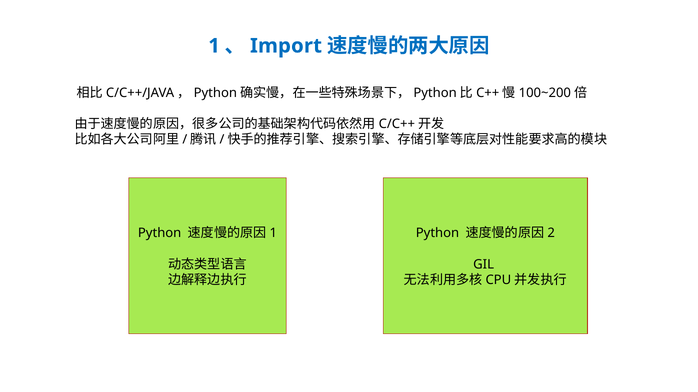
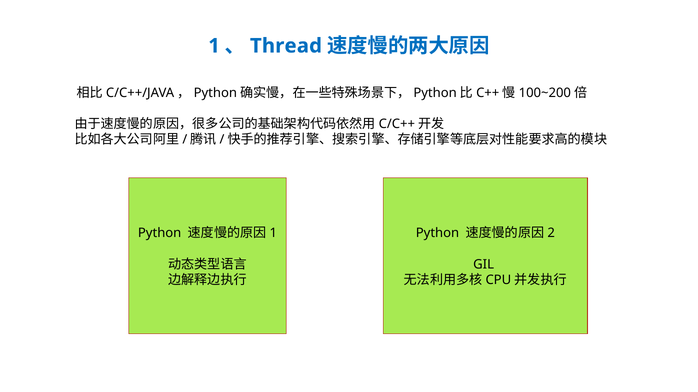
Import: Import -> Thread (286, 46)
